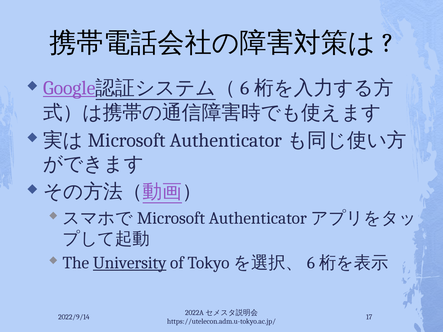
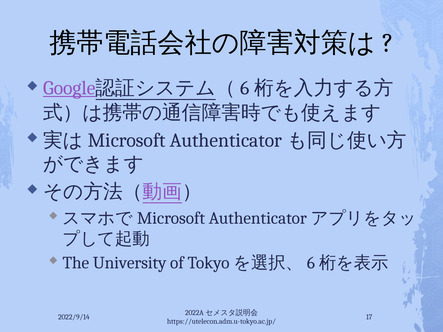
University underline: present -> none (130, 263)
